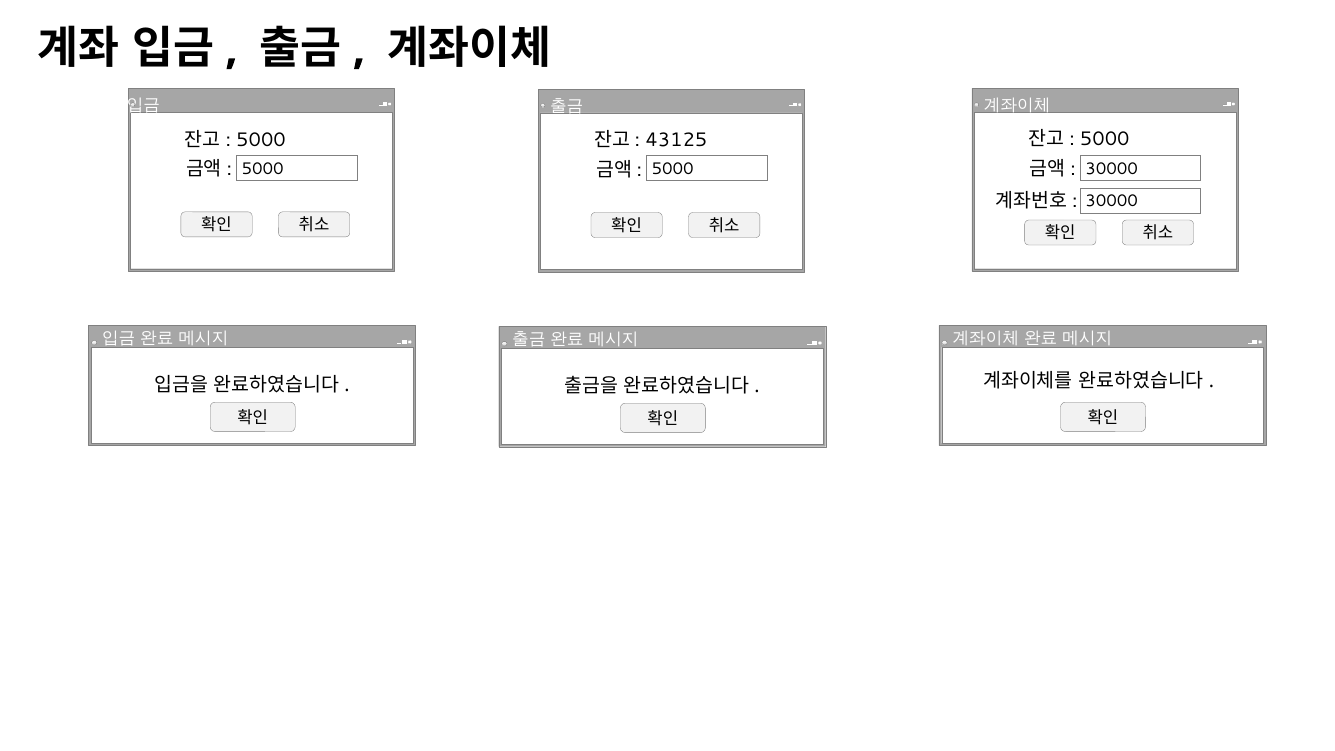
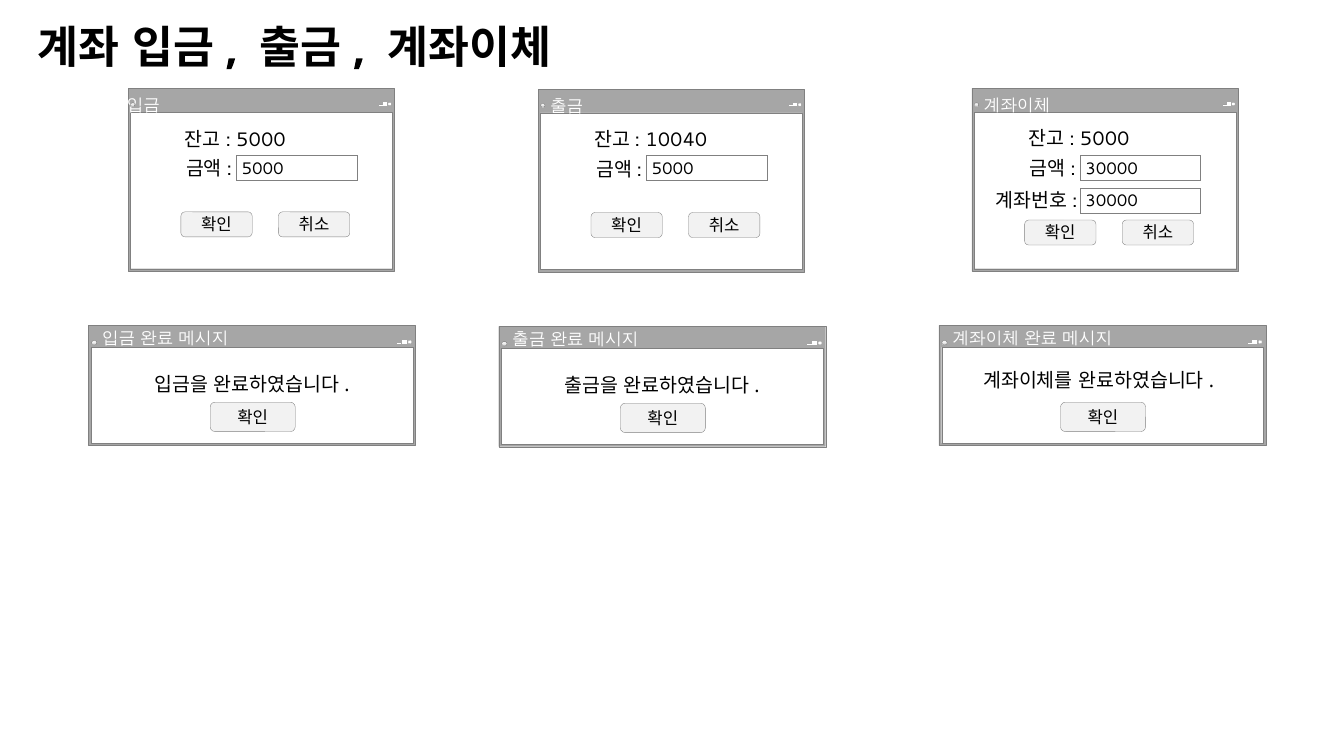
43125: 43125 -> 10040 (676, 140)
